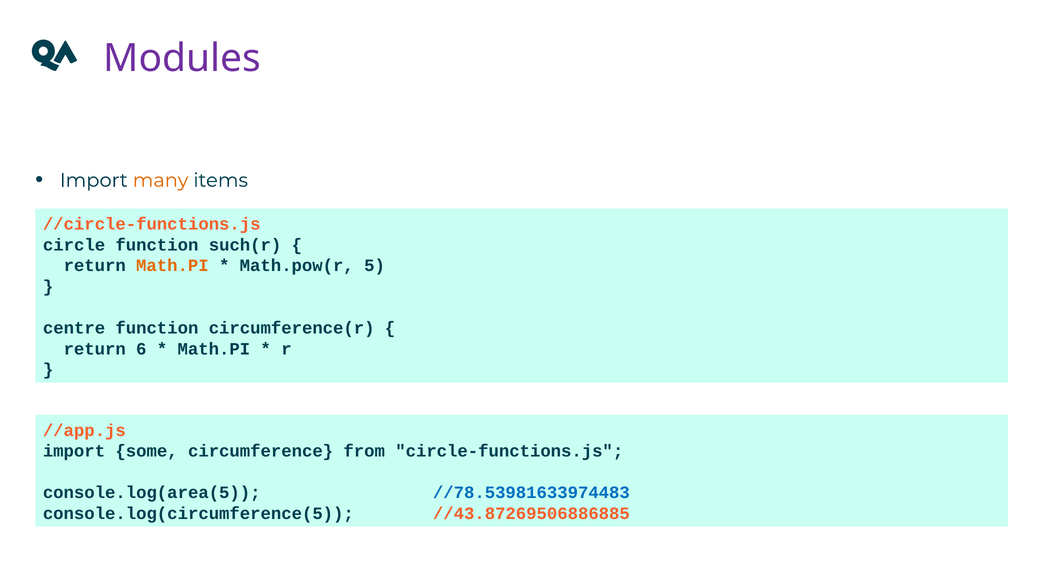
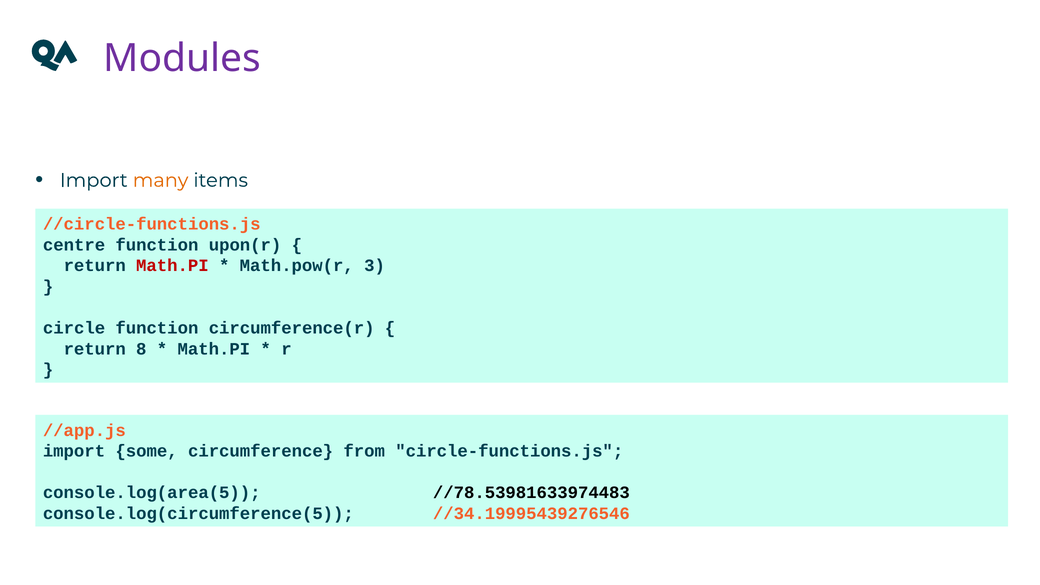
circle: circle -> centre (74, 245)
such(r: such(r -> upon(r (245, 245)
Math.PI colour: orange -> red (172, 266)
5: 5 -> 3 (375, 266)
centre: centre -> circle (74, 328)
6: 6 -> 8 (141, 349)
//78.53981633974483 colour: blue -> black (531, 493)
//43.87269506886885: //43.87269506886885 -> //34.19995439276546 (531, 513)
